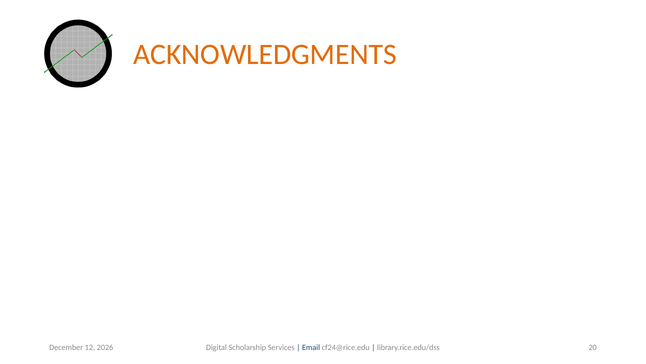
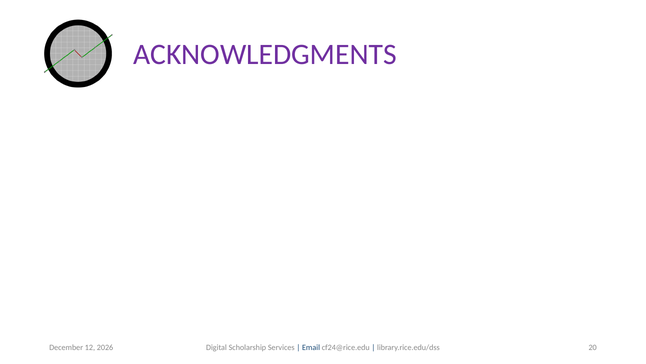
ACKNOWLEDGMENTS colour: orange -> purple (265, 54)
